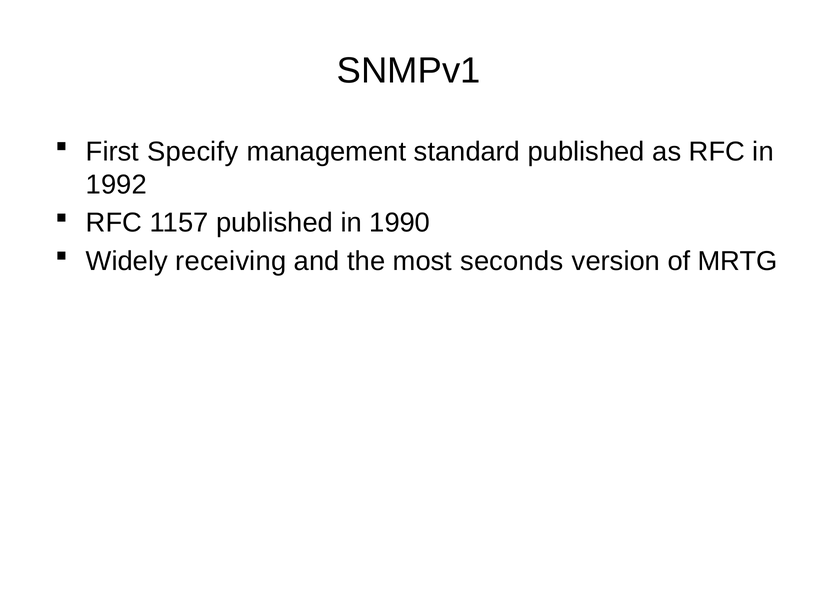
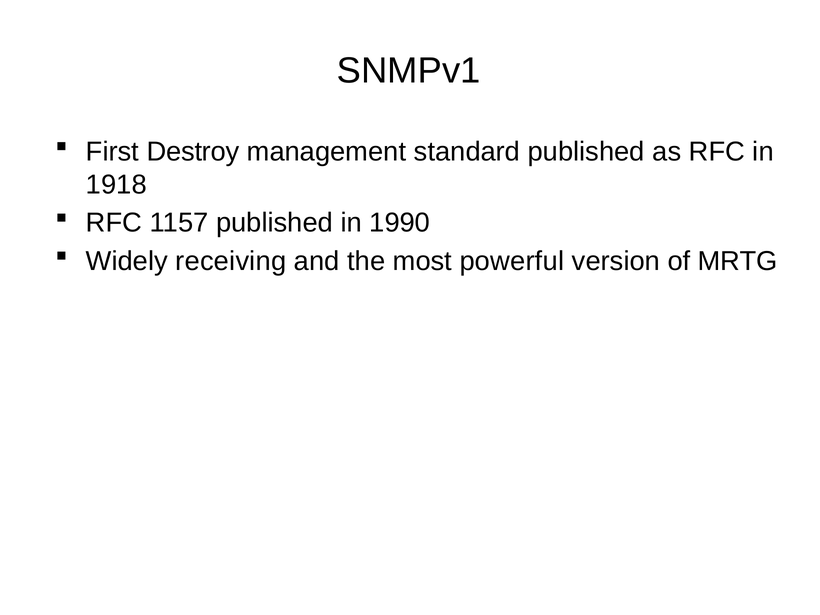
Specify: Specify -> Destroy (193, 152)
1992: 1992 -> 1918 (116, 185)
seconds: seconds -> powerful (512, 261)
